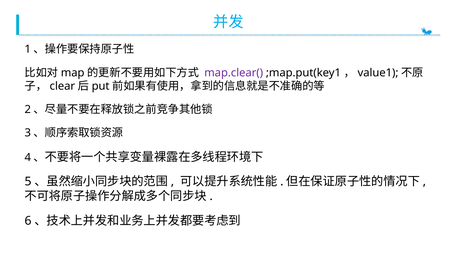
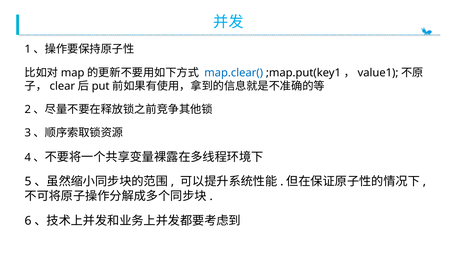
map.clear( colour: purple -> blue (234, 73)
